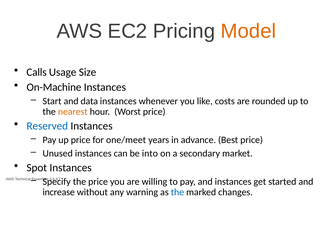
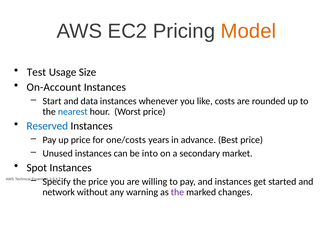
Calls: Calls -> Test (36, 72)
On-Machine: On-Machine -> On-Account (54, 87)
nearest colour: orange -> blue (73, 111)
one/meet: one/meet -> one/costs (126, 140)
increase: increase -> network (59, 192)
the colour: blue -> purple (177, 192)
